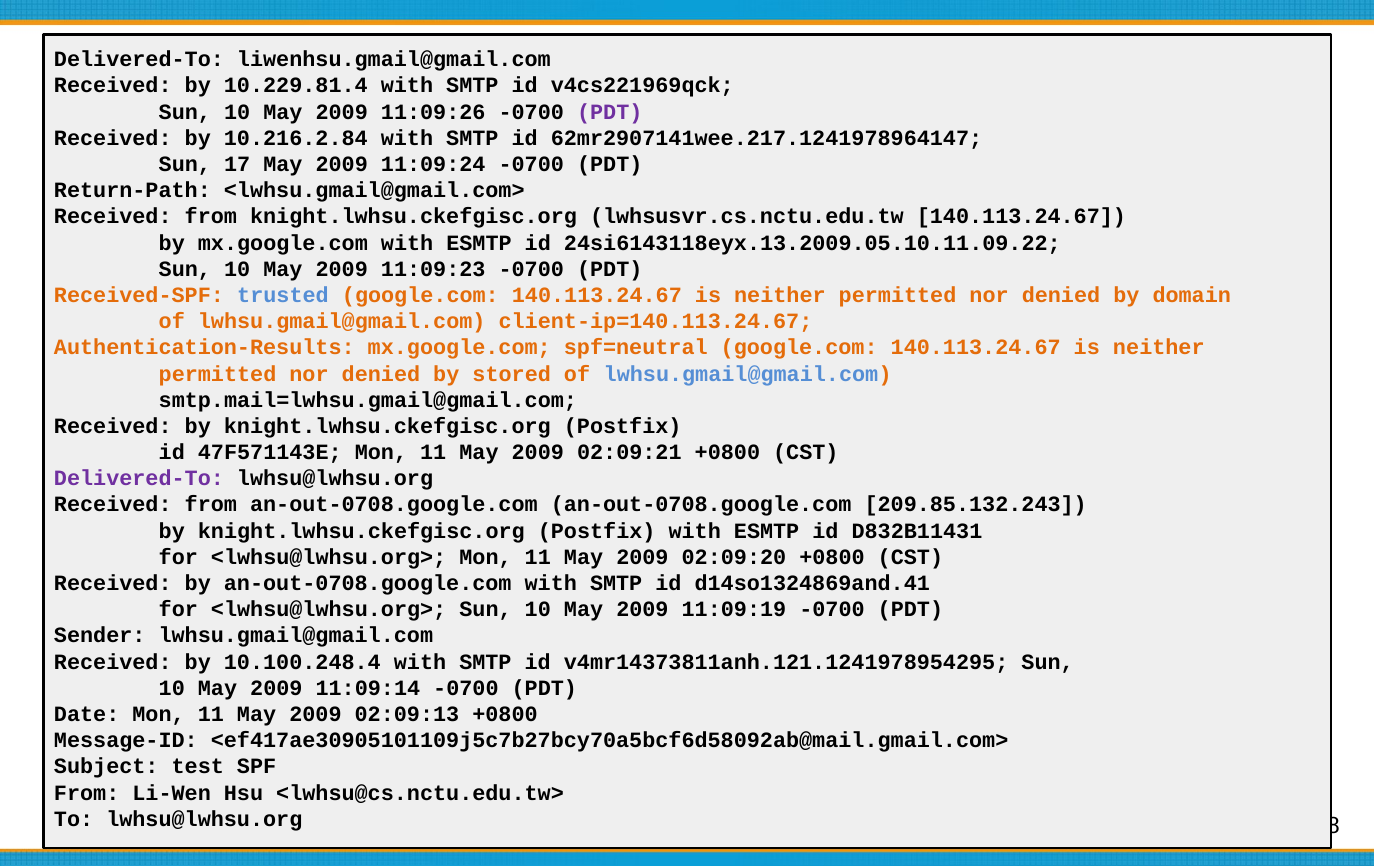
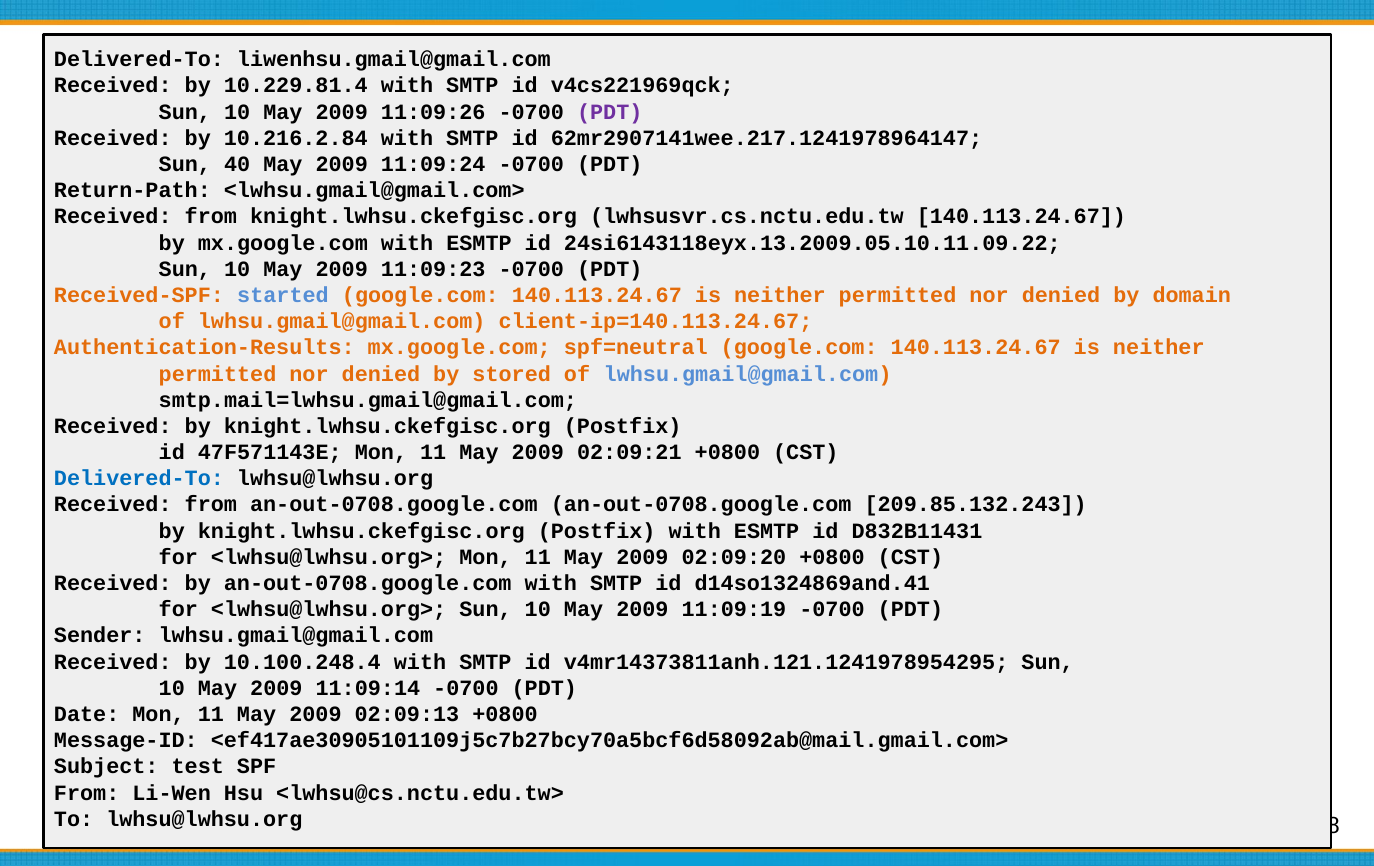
17: 17 -> 40 (237, 164)
trusted: trusted -> started (283, 295)
Delivered-To colour: purple -> blue (139, 478)
